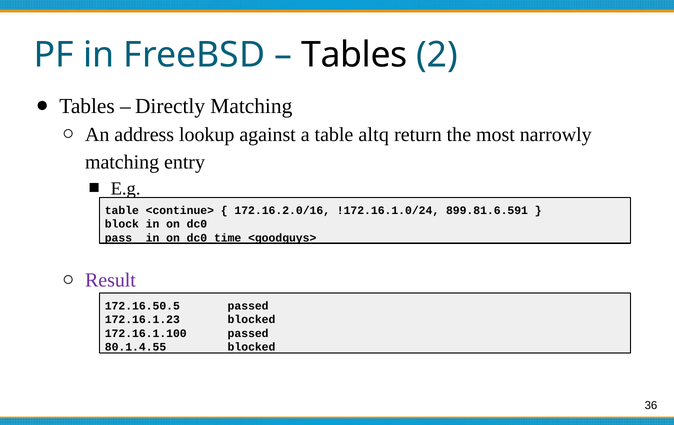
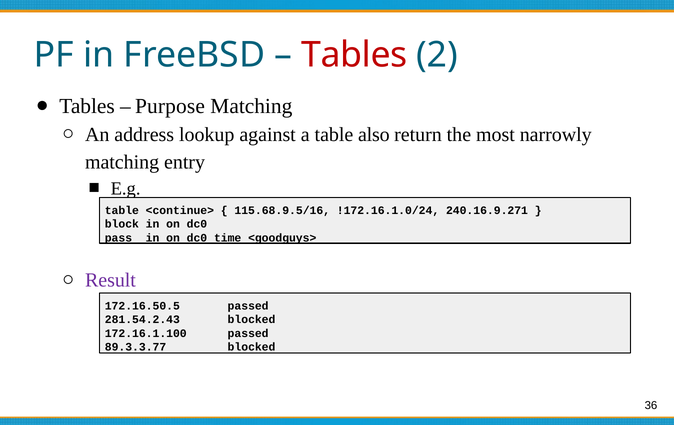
Tables colour: black -> red (354, 55)
Directly: Directly -> Purpose (170, 106)
altq: altq -> also (374, 134)
172.16.2.0/16: 172.16.2.0/16 -> 115.68.9.5/16 (282, 210)
899.81.6.591: 899.81.6.591 -> 240.16.9.271 (487, 210)
172.16.1.23: 172.16.1.23 -> 281.54.2.43 (142, 319)
80.1.4.55: 80.1.4.55 -> 89.3.3.77 (136, 347)
